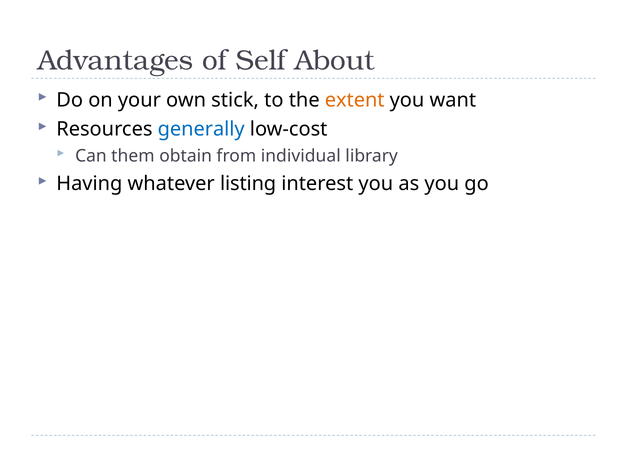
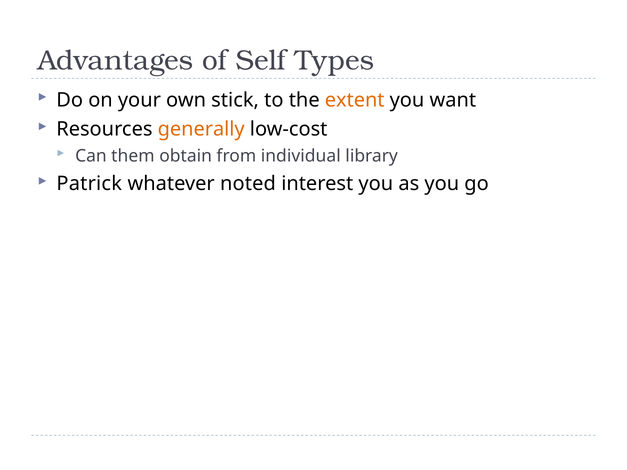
About: About -> Types (335, 60)
generally colour: blue -> orange (201, 129)
Having: Having -> Patrick (89, 184)
listing: listing -> noted (248, 184)
